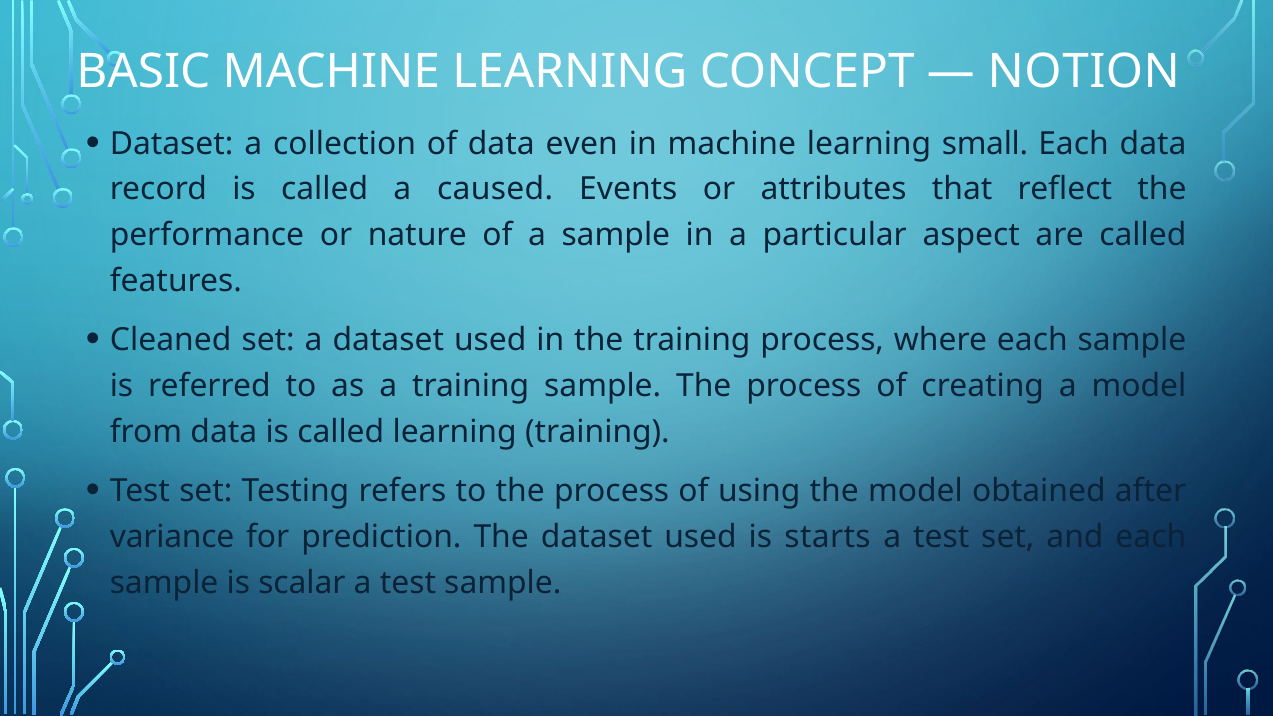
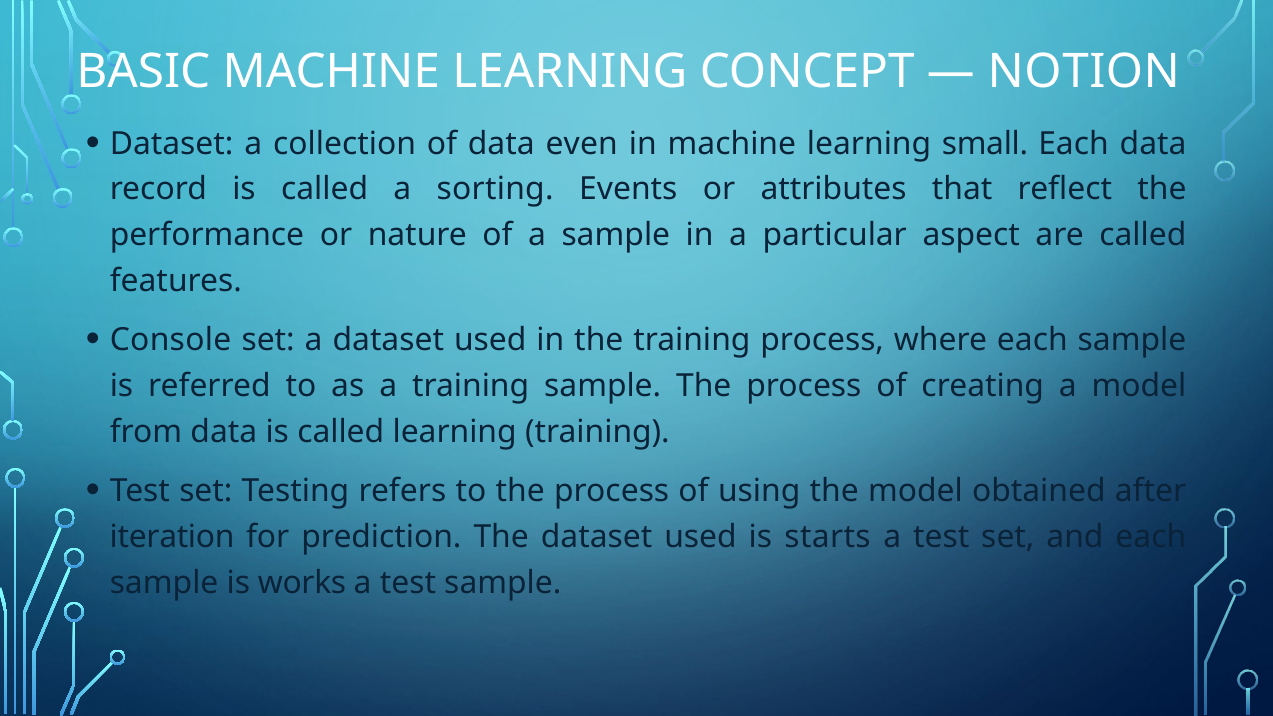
caused: caused -> sorting (495, 189)
Cleaned: Cleaned -> Console (171, 340)
variance: variance -> iteration (172, 537)
scalar: scalar -> works (302, 583)
